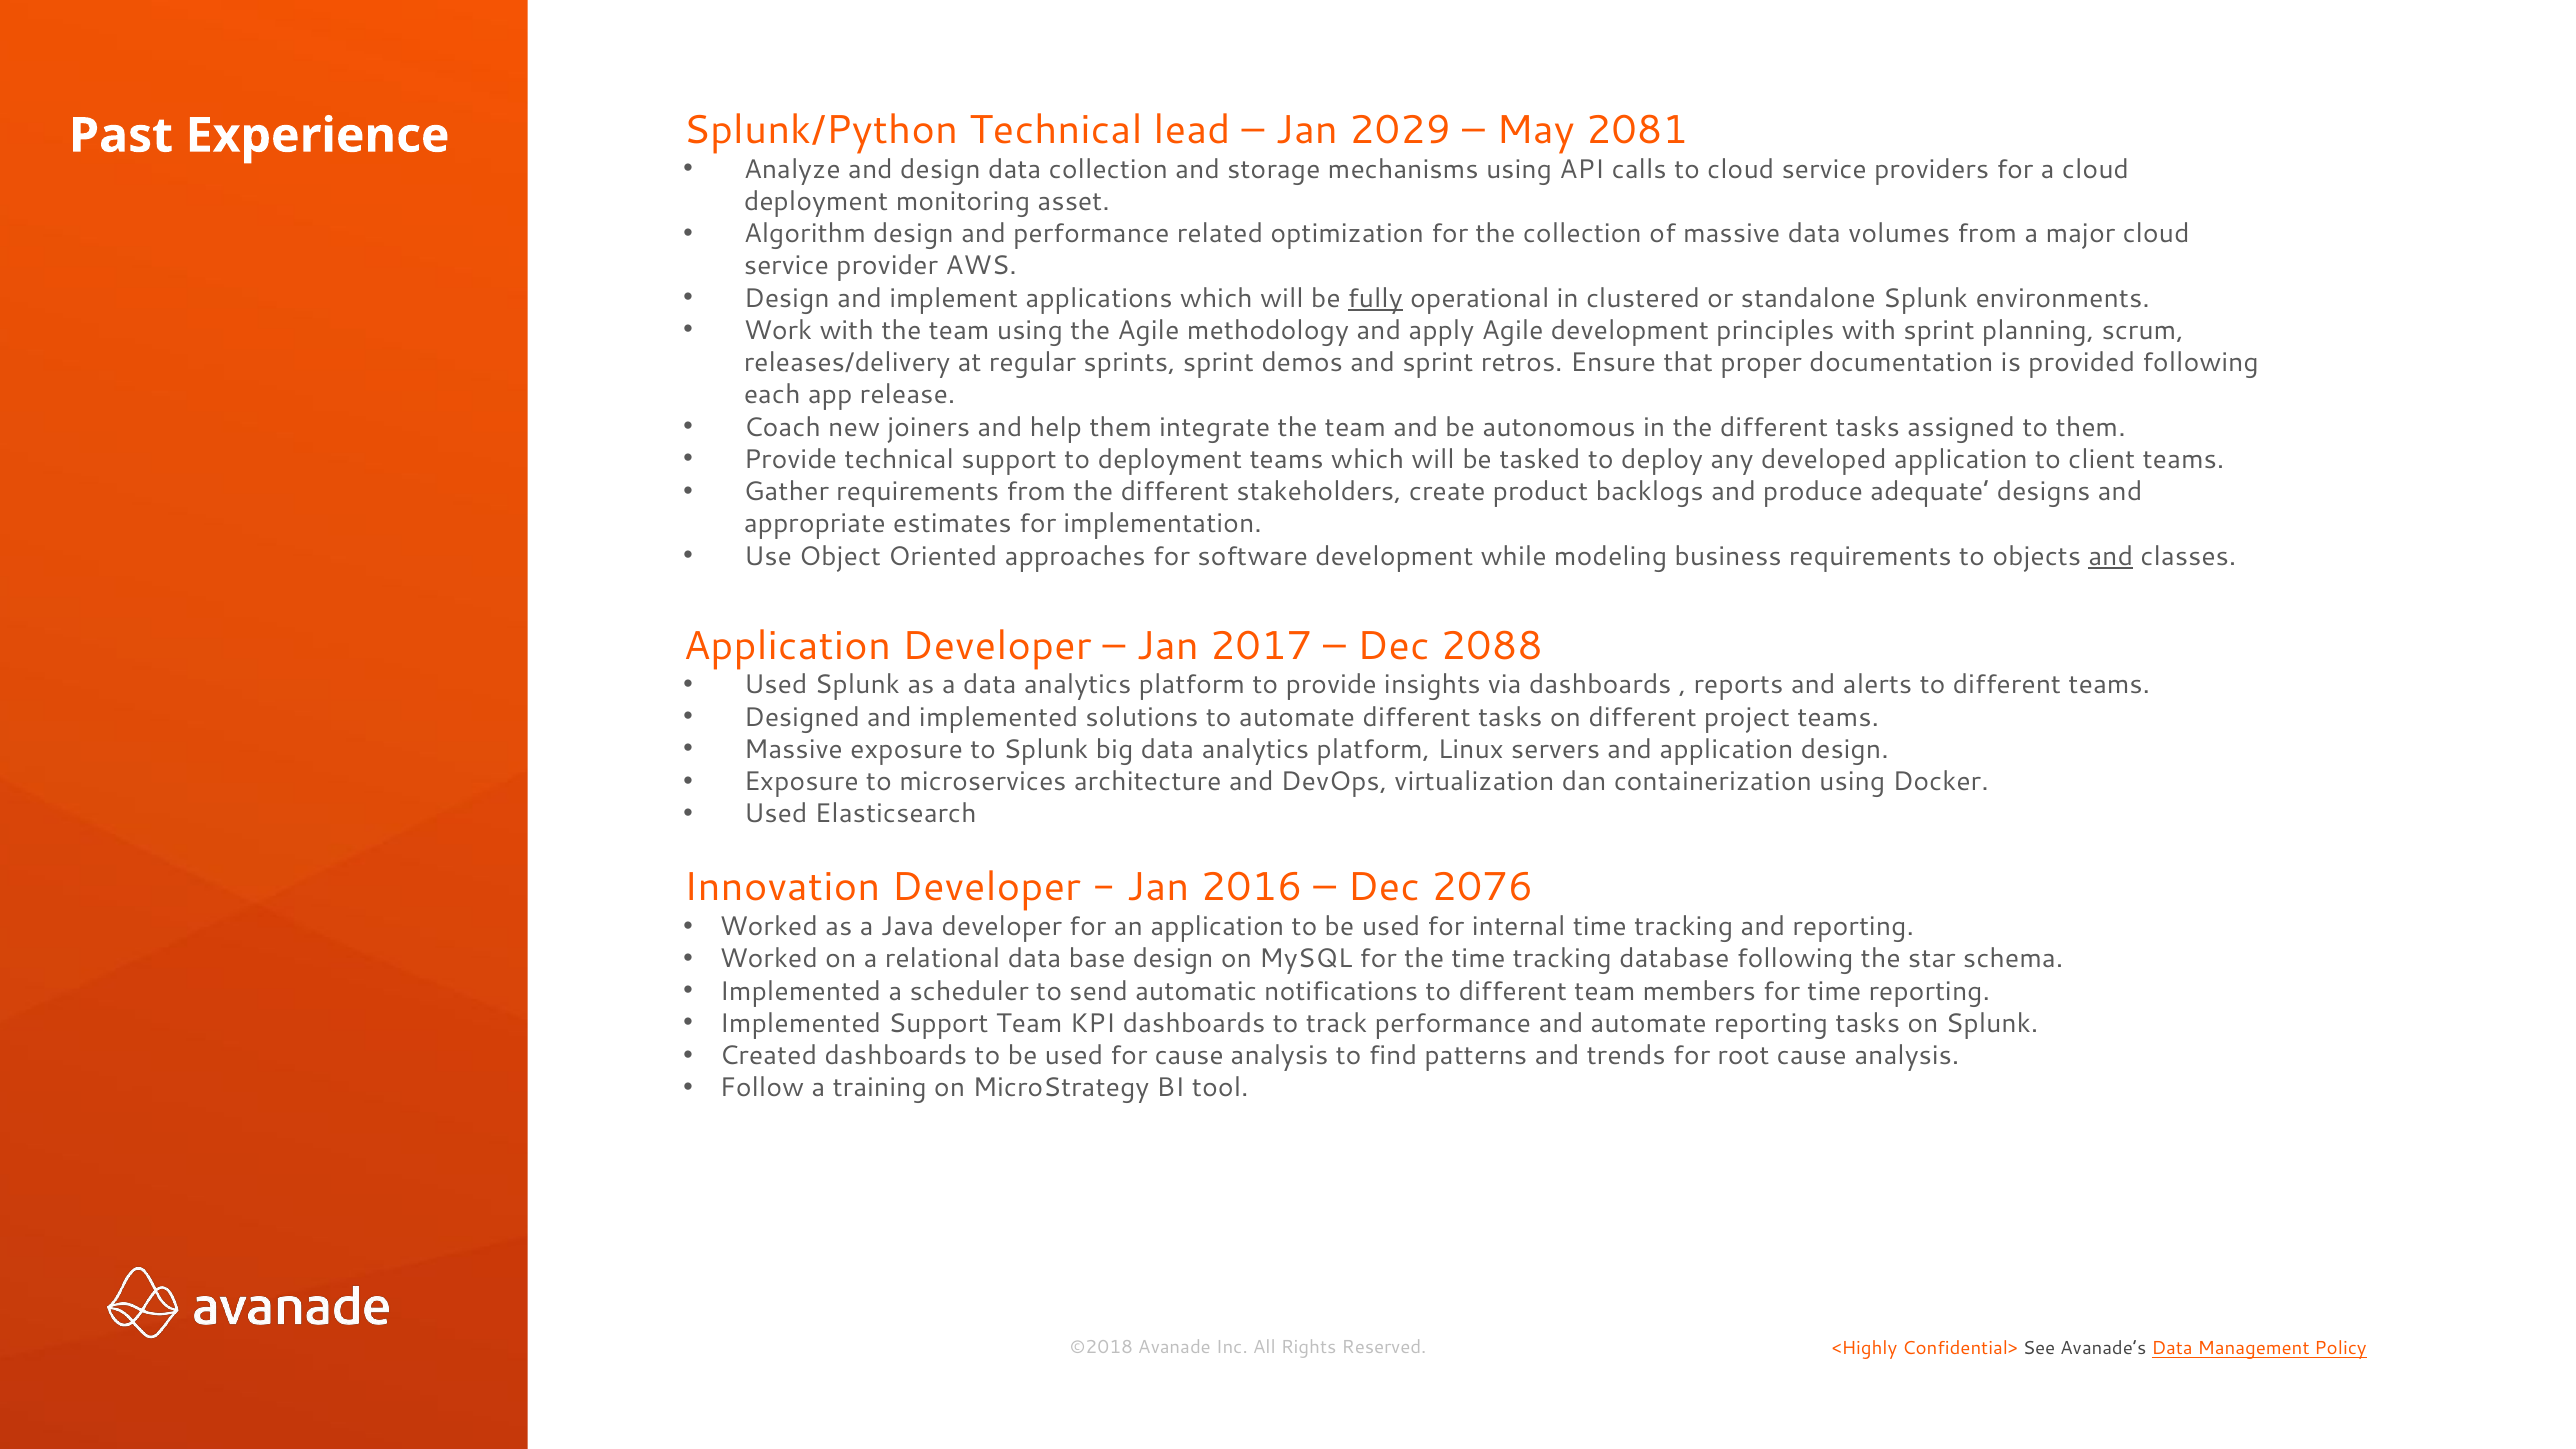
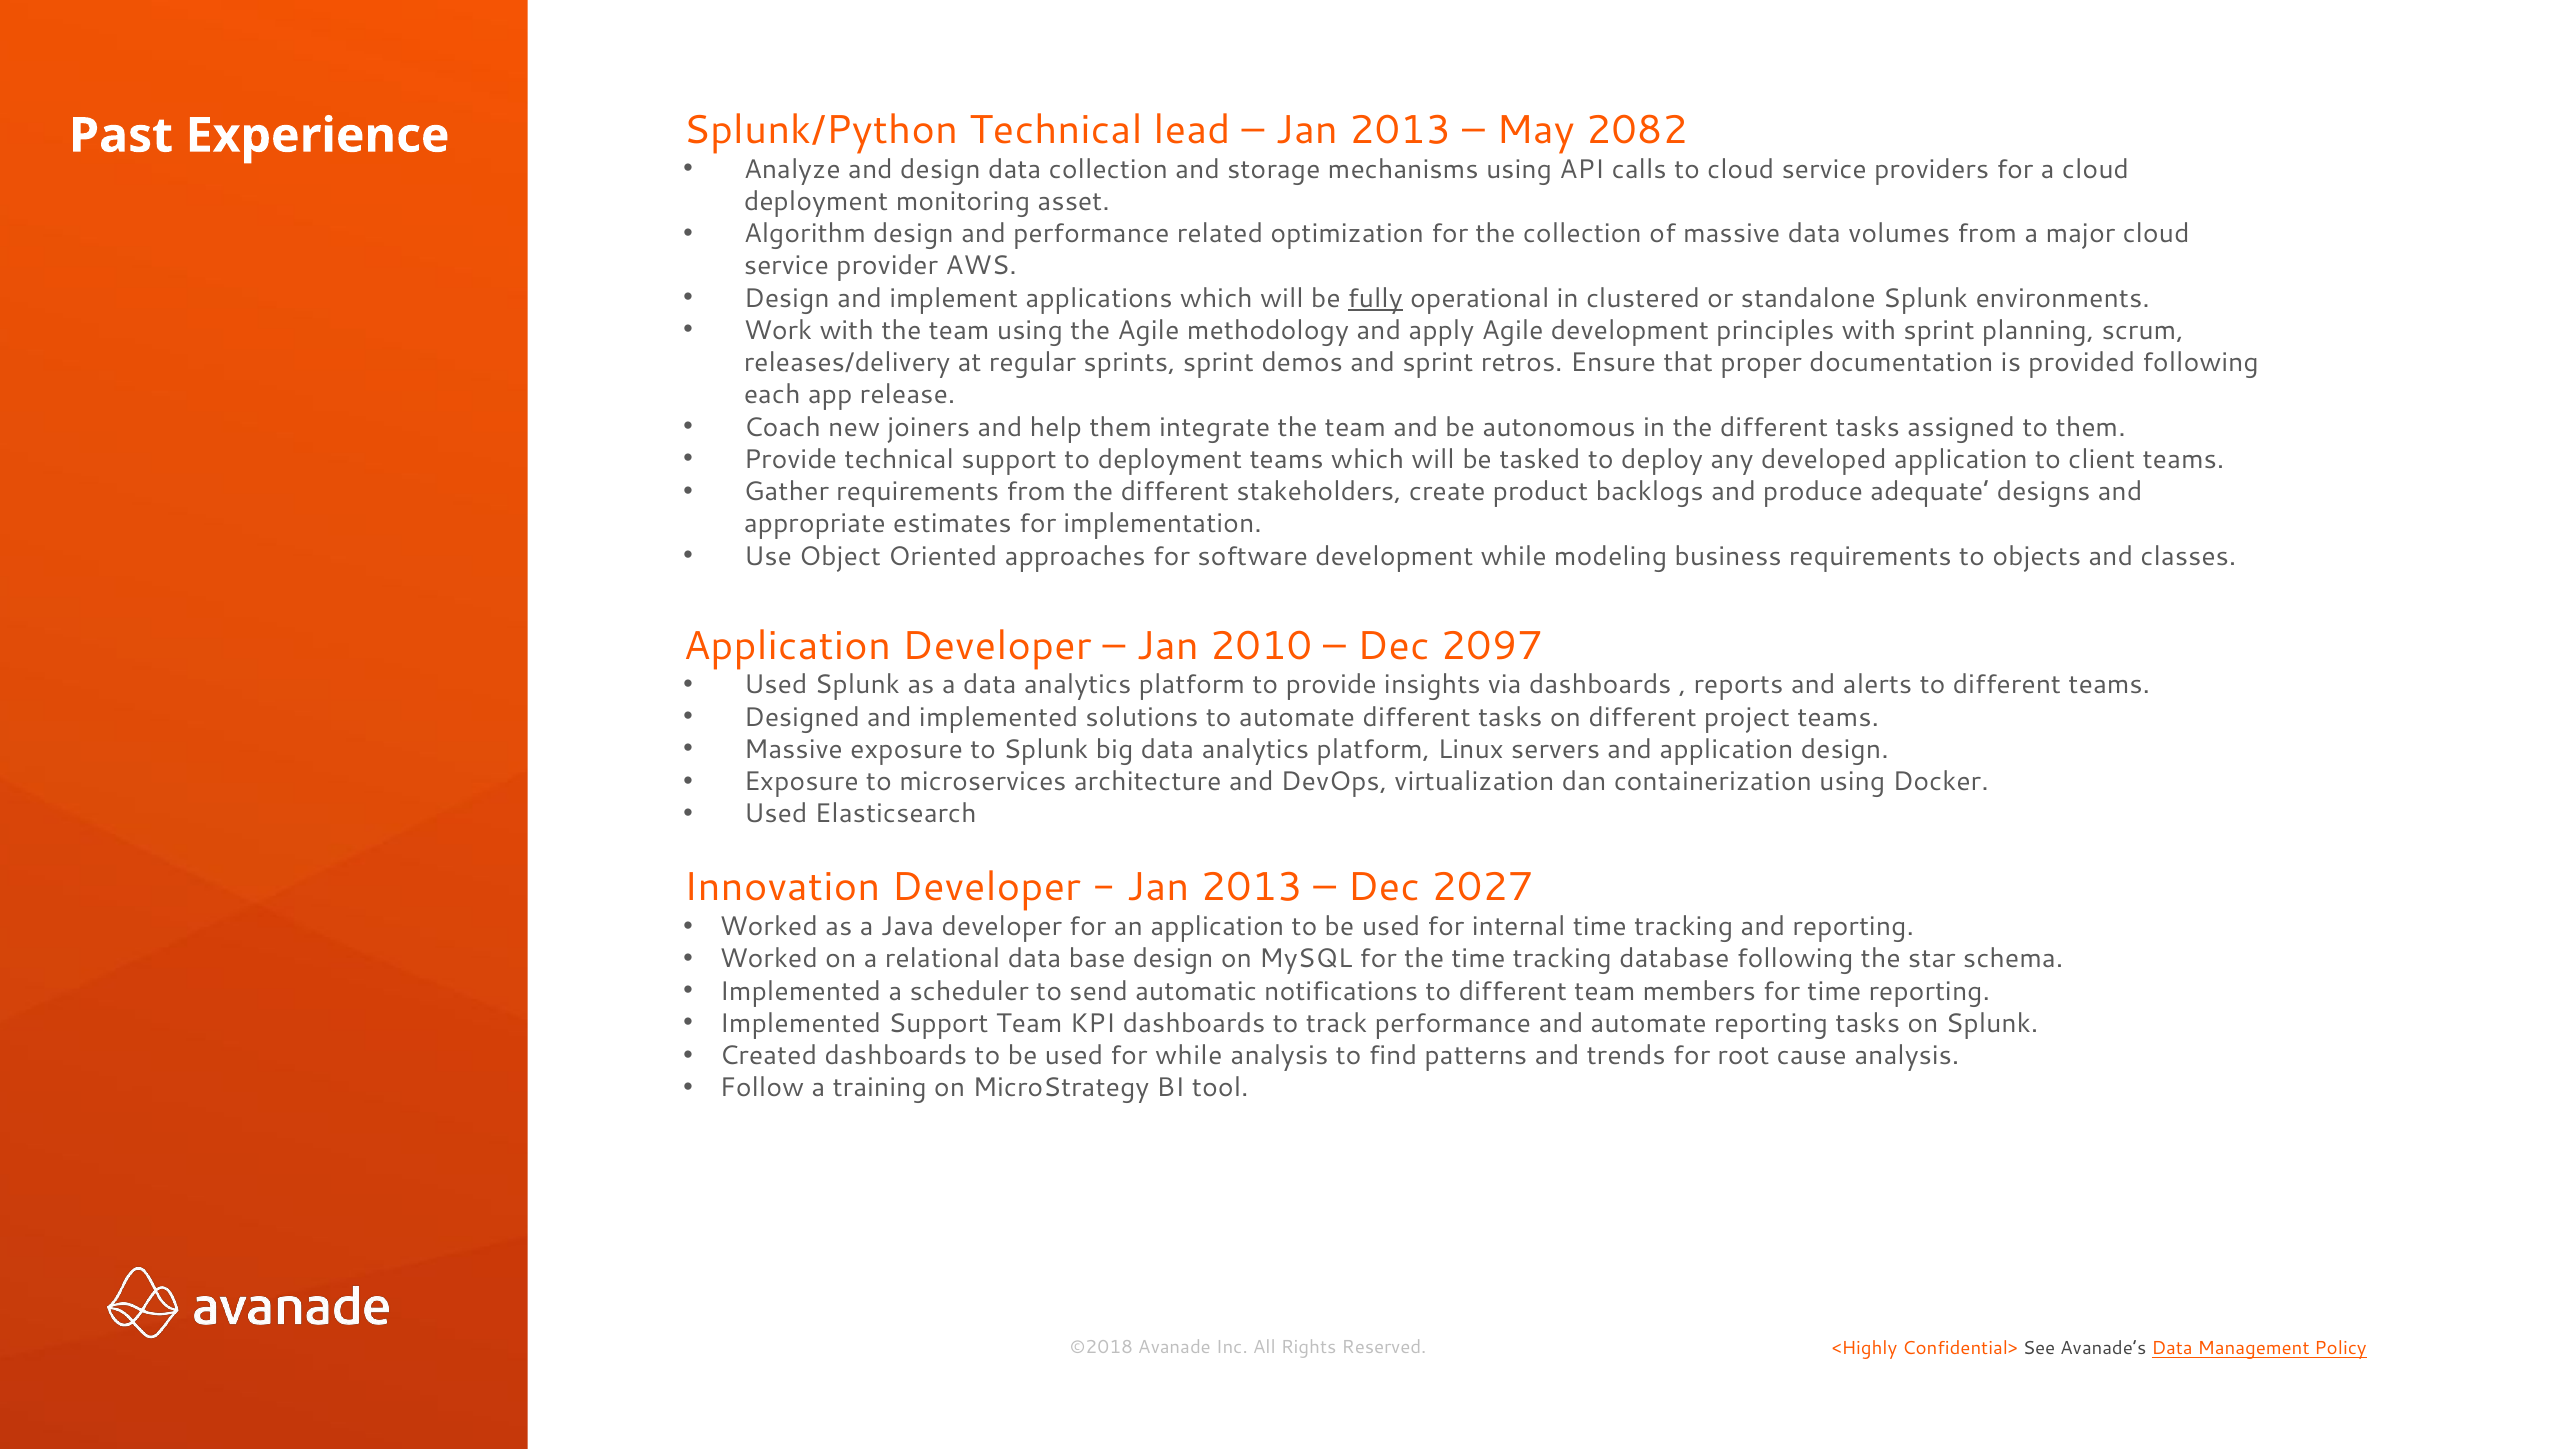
2029: 2029 -> 2013 (1400, 130)
2081: 2081 -> 2082 (1637, 130)
and underline: present -> none (2111, 556)
2017: 2017 -> 2010 (1261, 646)
2088: 2088 -> 2097 (1492, 646)
2016: 2016 -> 2013 (1252, 888)
2076: 2076 -> 2027 (1482, 888)
for cause: cause -> while (1189, 1056)
